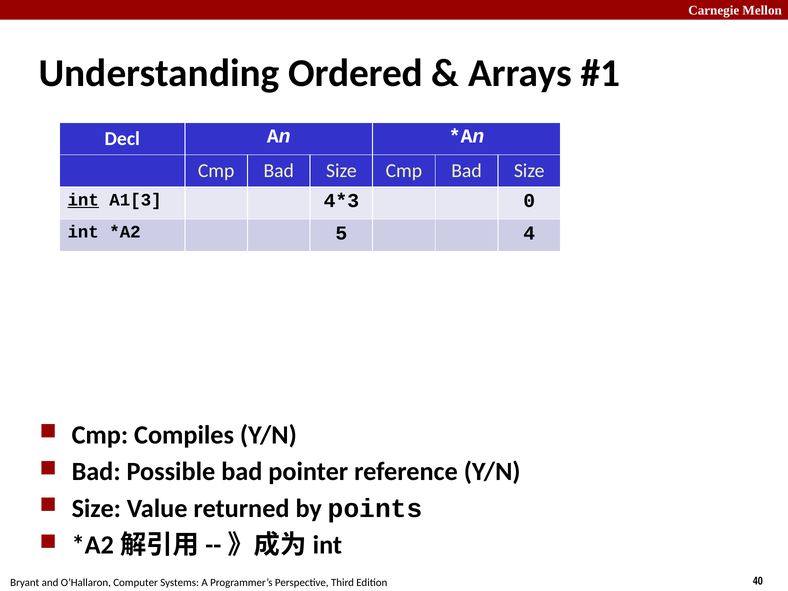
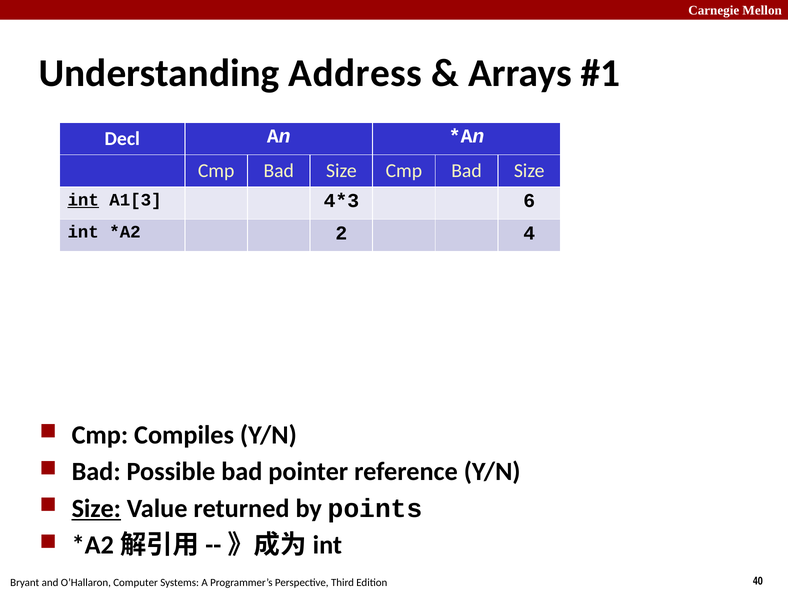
Ordered: Ordered -> Address (355, 73)
0: 0 -> 6 (529, 201)
5: 5 -> 2 (341, 233)
Size underline: none -> present (96, 508)
